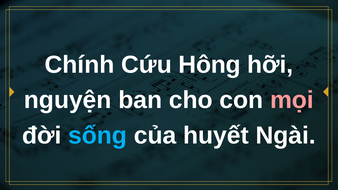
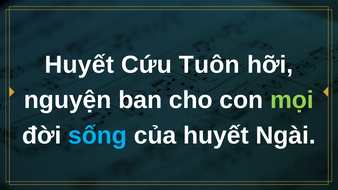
Chính: Chính -> Huyết (79, 65)
Hông: Hông -> Tuôn (209, 65)
mọi colour: pink -> light green (292, 100)
